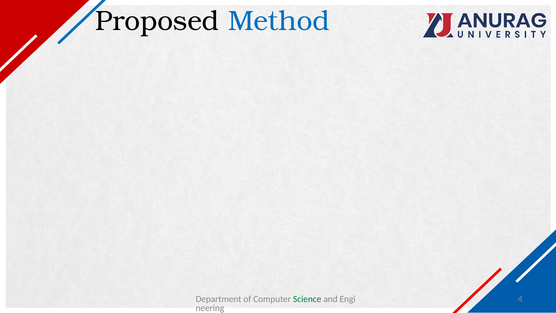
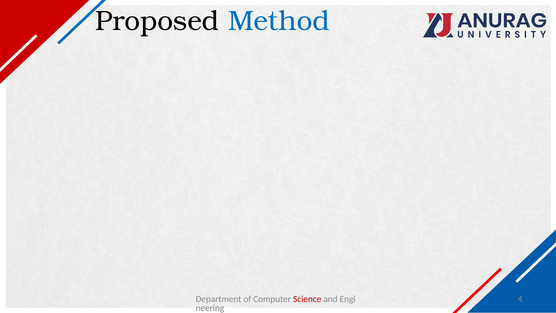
Science colour: green -> red (307, 299)
